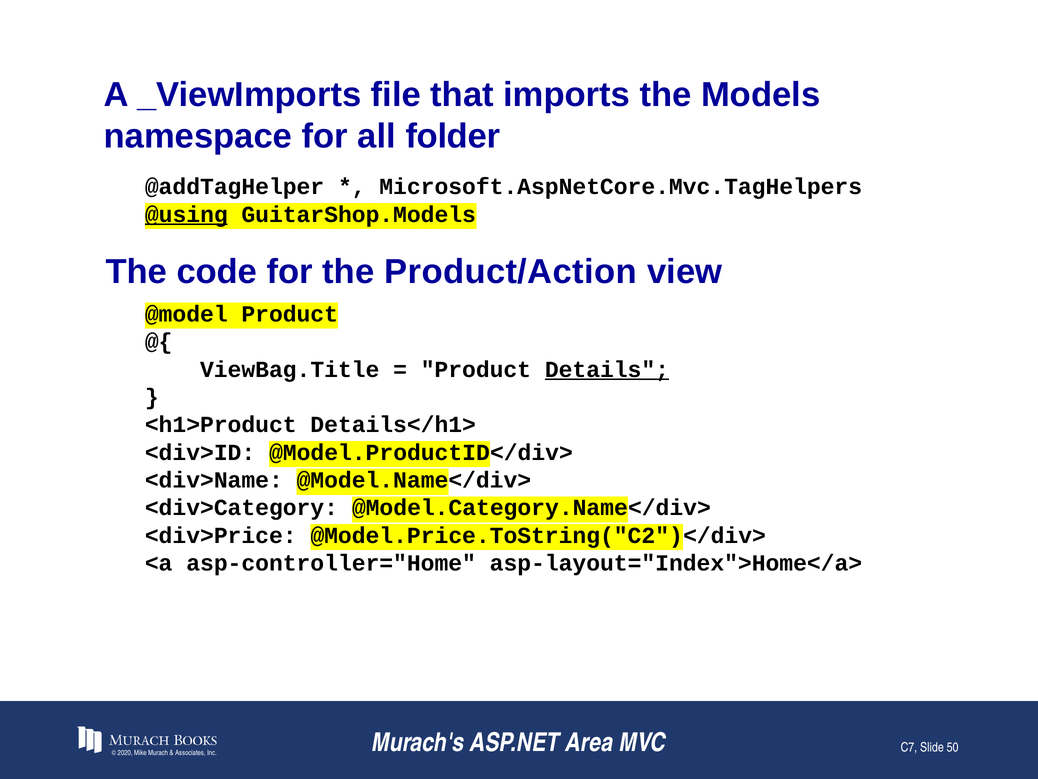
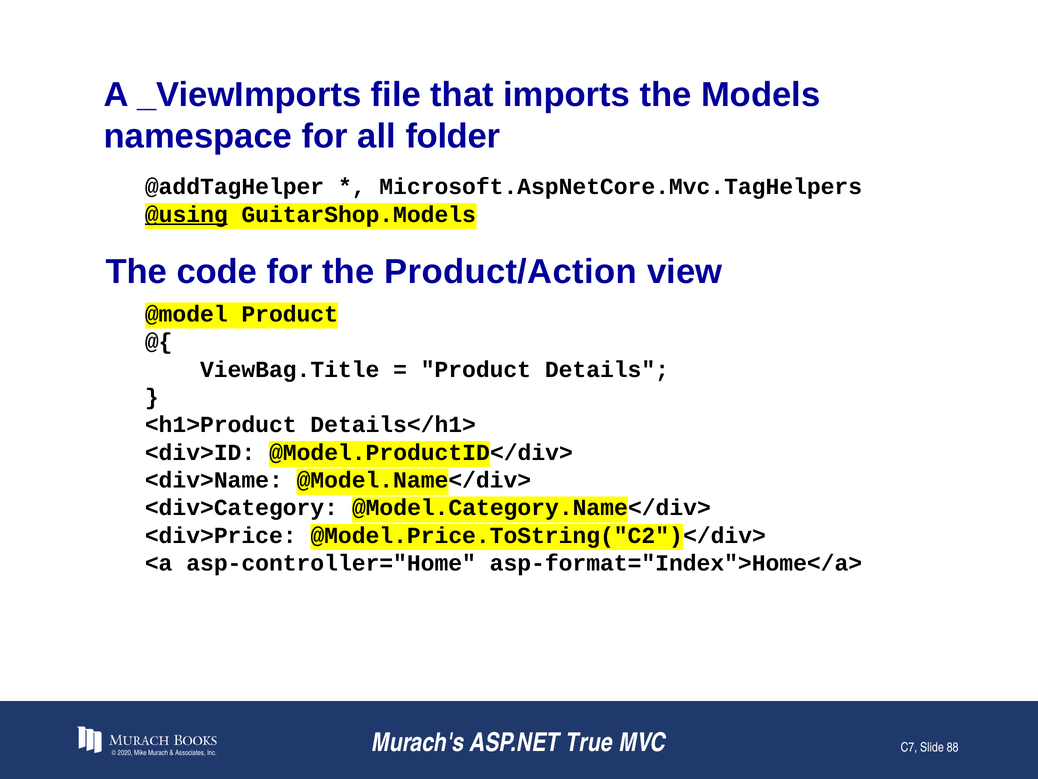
Details underline: present -> none (607, 369)
asp-layout="Index">Home</a>: asp-layout="Index">Home</a> -> asp-format="Index">Home</a> (676, 563)
Area: Area -> True (589, 742)
50: 50 -> 88 (953, 747)
